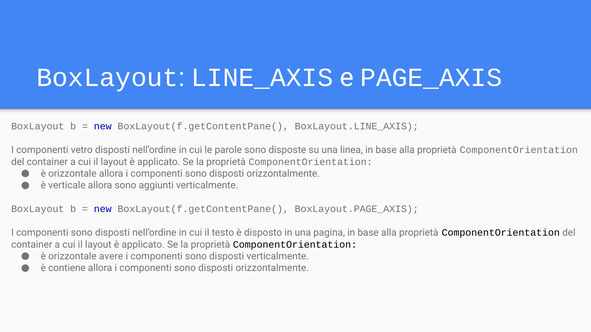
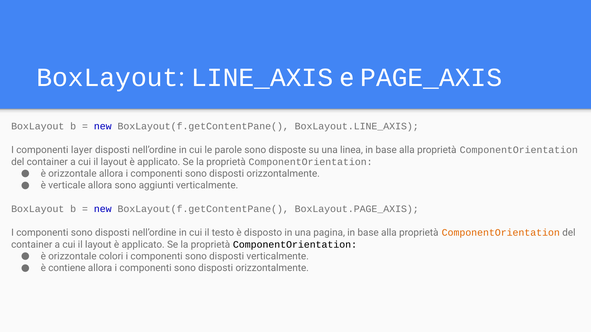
vetro: vetro -> layer (82, 150)
ComponentOrientation colour: black -> orange (501, 233)
avere: avere -> colori (111, 257)
